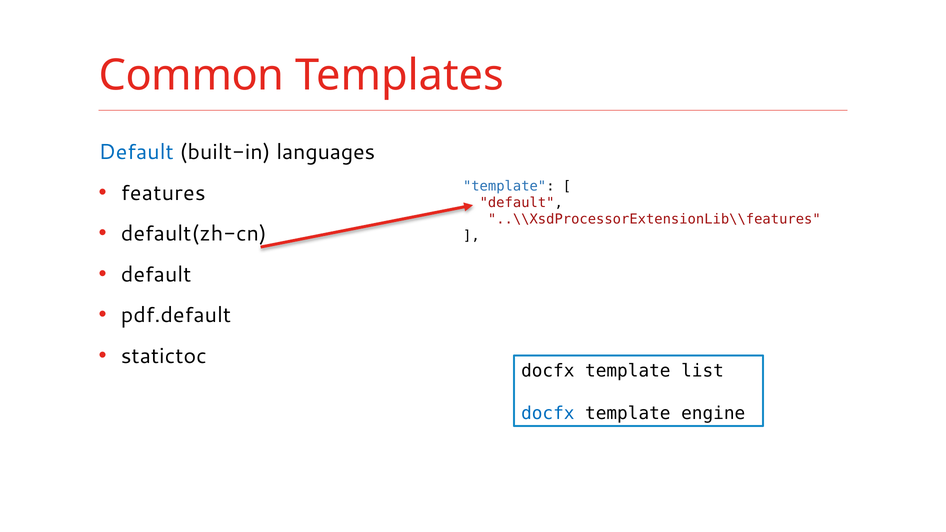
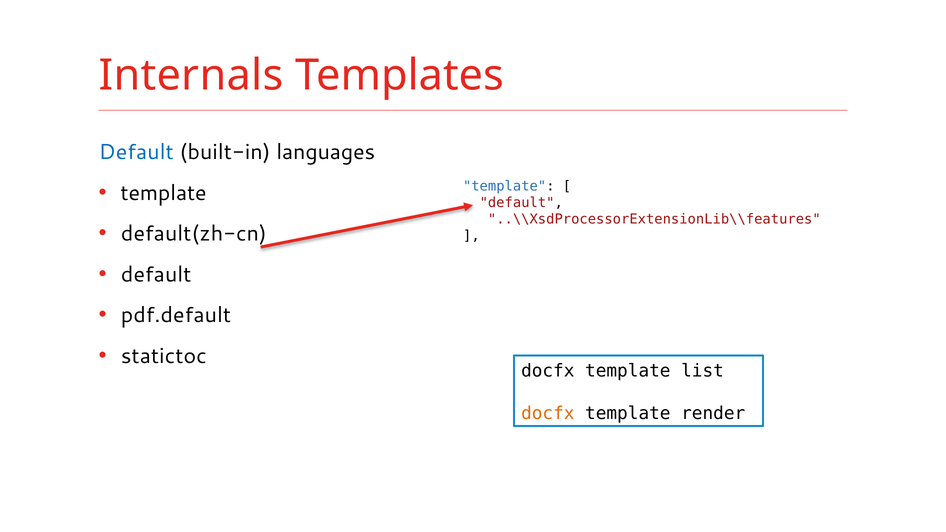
Common: Common -> Internals (191, 75)
features: features -> template (164, 193)
docfx colour: blue -> orange (548, 413)
engine: engine -> render (713, 413)
